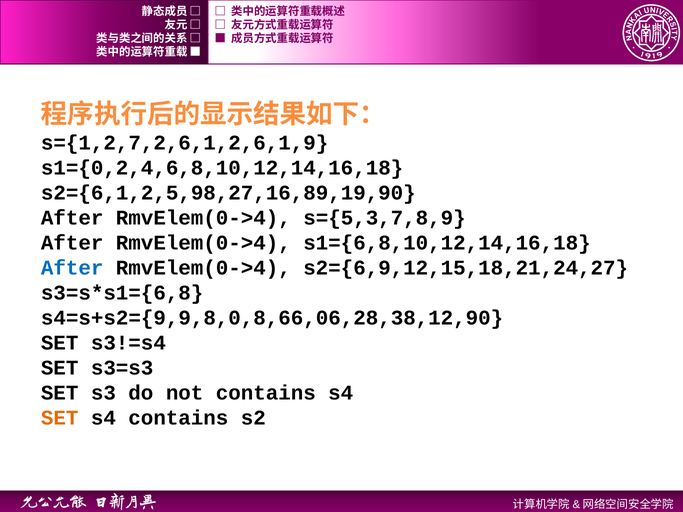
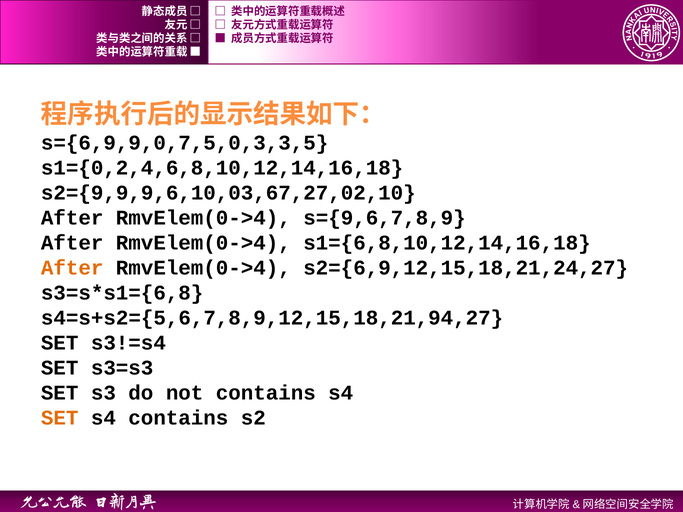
s={1,2,7,2,6,1,2,6,1,9: s={1,2,7,2,6,1,2,6,1,9 -> s={6,9,9,0,7,5,0,3,3,5 (185, 143)
s2={6,1,2,5,98,27,16,89,19,90: s2={6,1,2,5,98,27,16,89,19,90 -> s2={9,9,9,6,10,03,67,27,02,10 (228, 193)
s={5,3,7,8,9: s={5,3,7,8,9 -> s={9,6,7,8,9 (385, 218)
After colour: blue -> orange (72, 268)
s4=s+s2={9,9,8,0,8,66,06,28,38,12,90: s4=s+s2={9,9,8,0,8,66,06,28,38,12,90 -> s4=s+s2={5,6,7,8,9,12,15,18,21,94,27 (272, 318)
